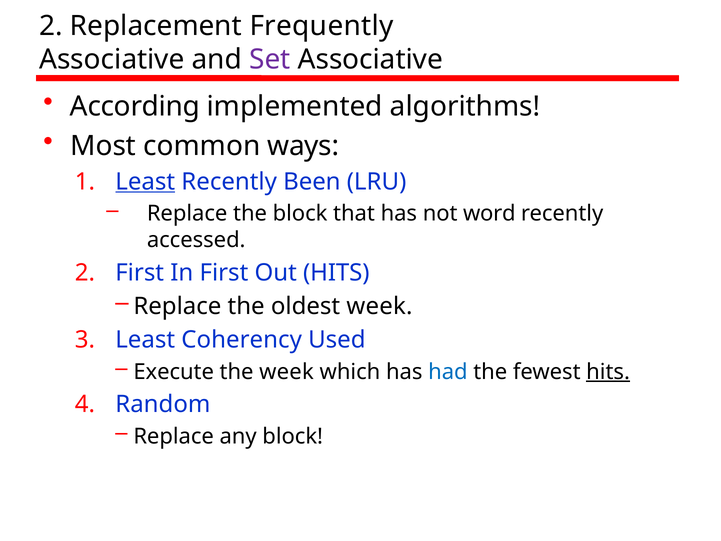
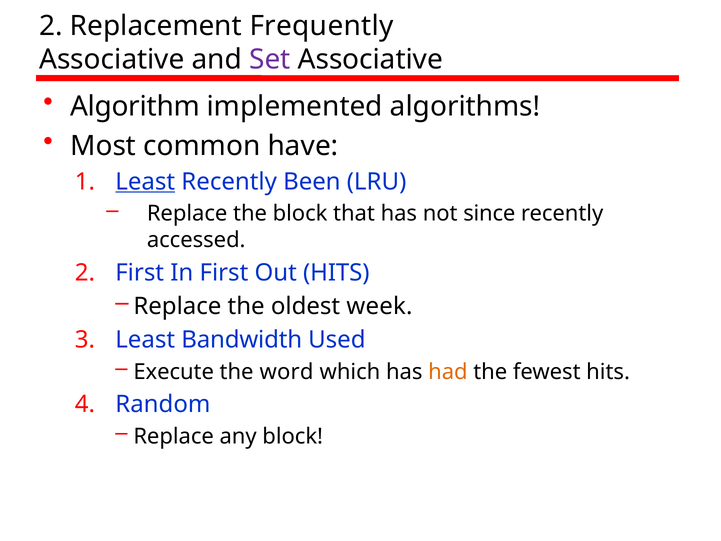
According: According -> Algorithm (135, 107)
ways: ways -> have (303, 146)
word: word -> since (489, 213)
Coherency: Coherency -> Bandwidth (242, 340)
the week: week -> word (286, 372)
had colour: blue -> orange (448, 372)
hits underline: present -> none (608, 372)
